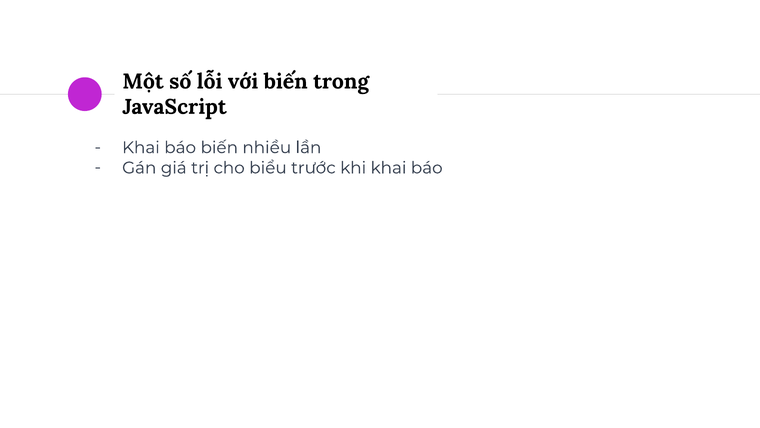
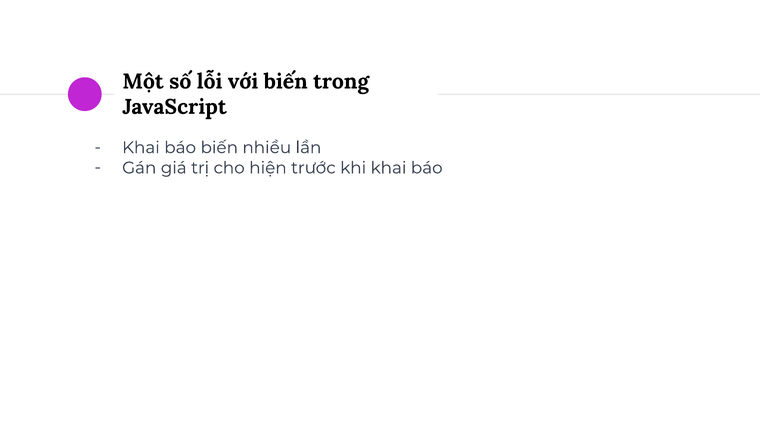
biểu: biểu -> hiện (268, 168)
